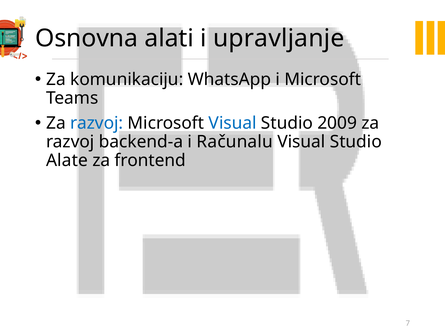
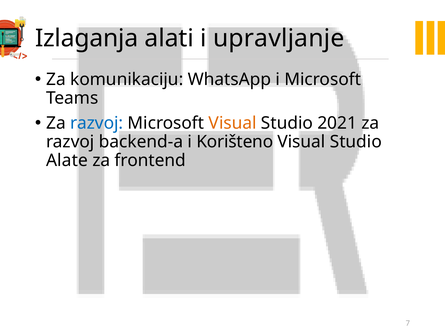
Osnovna: Osnovna -> Izlaganja (87, 38)
Visual colour: blue -> orange (233, 123)
2009: 2009 -> 2021 (337, 123)
Računalu: Računalu -> Korišteno (235, 142)
